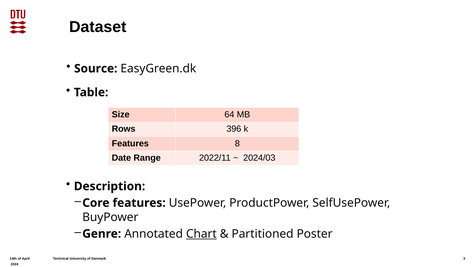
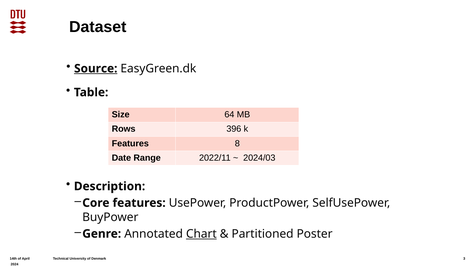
Source underline: none -> present (96, 69)
